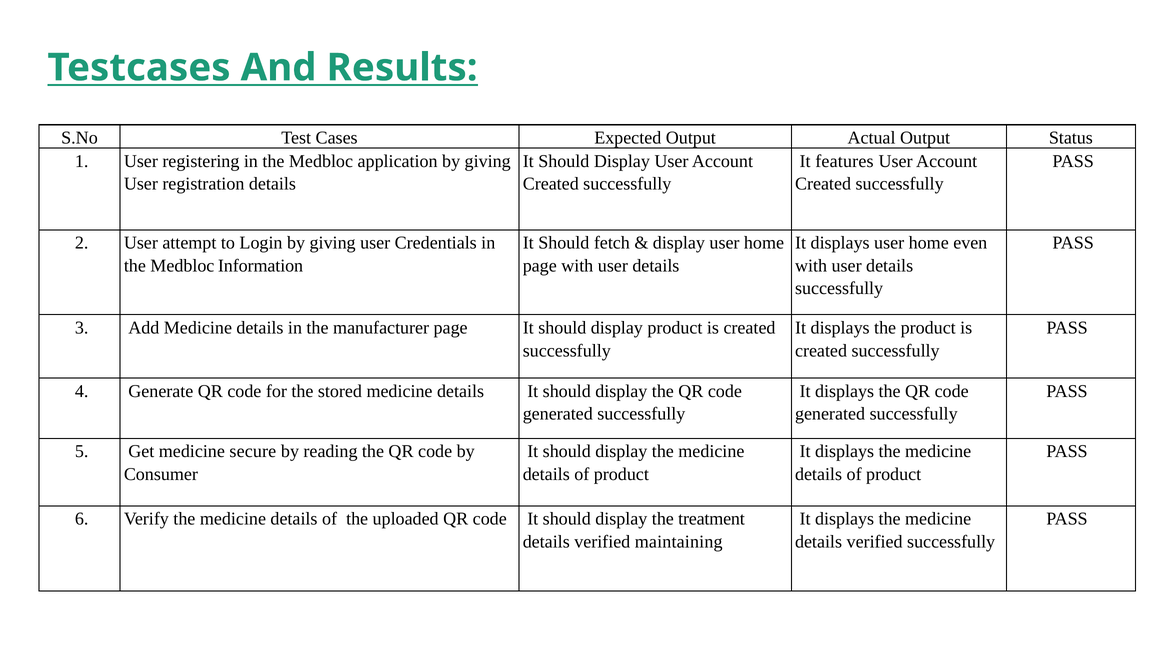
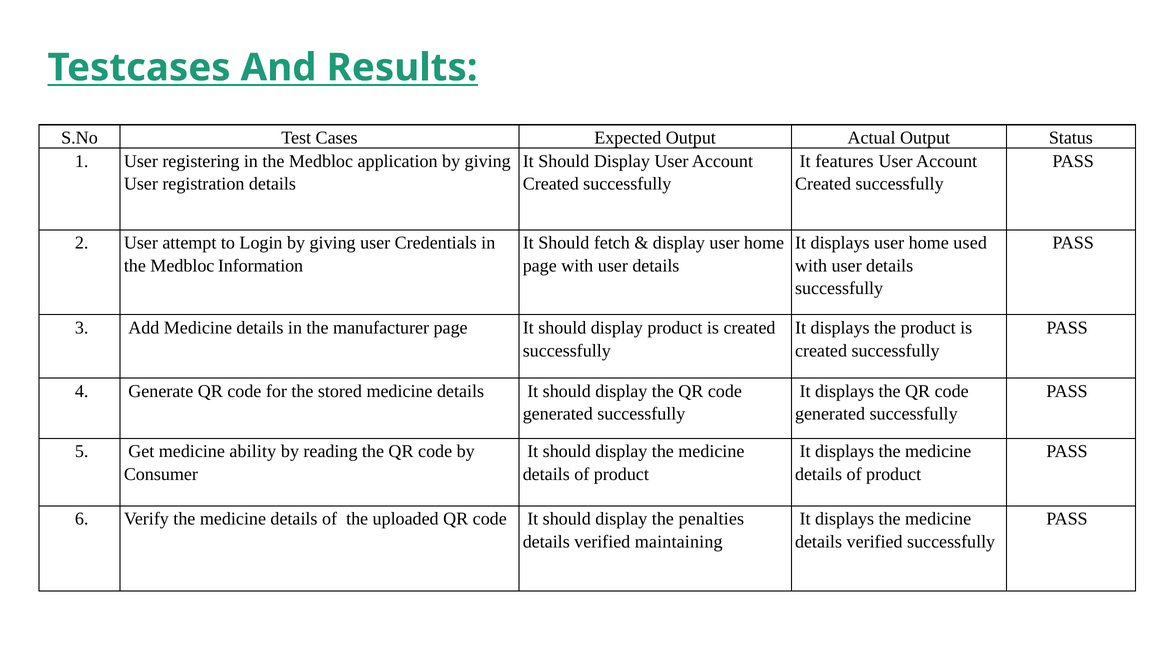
even: even -> used (970, 243)
secure: secure -> ability (253, 452)
treatment: treatment -> penalties (711, 519)
